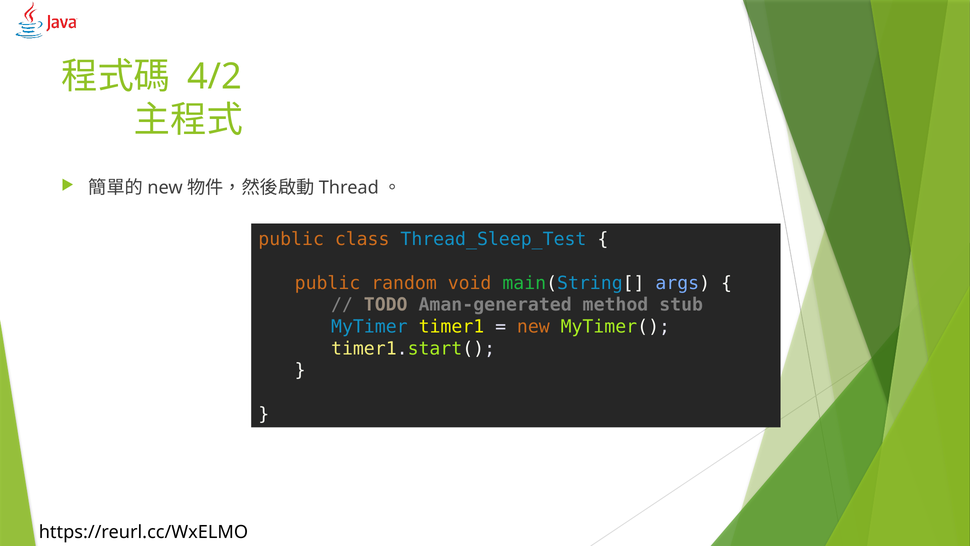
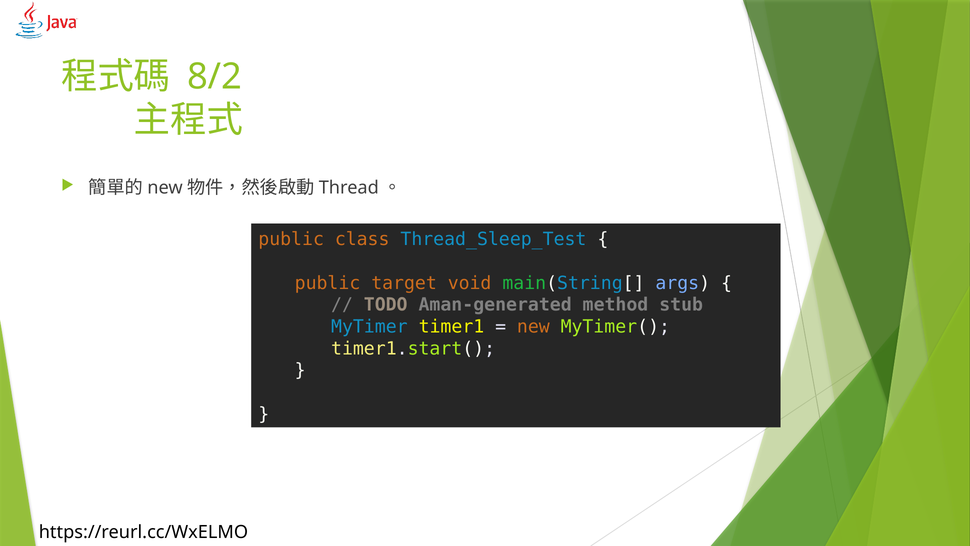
4/2: 4/2 -> 8/2 (215, 76)
random: random -> target (404, 283)
